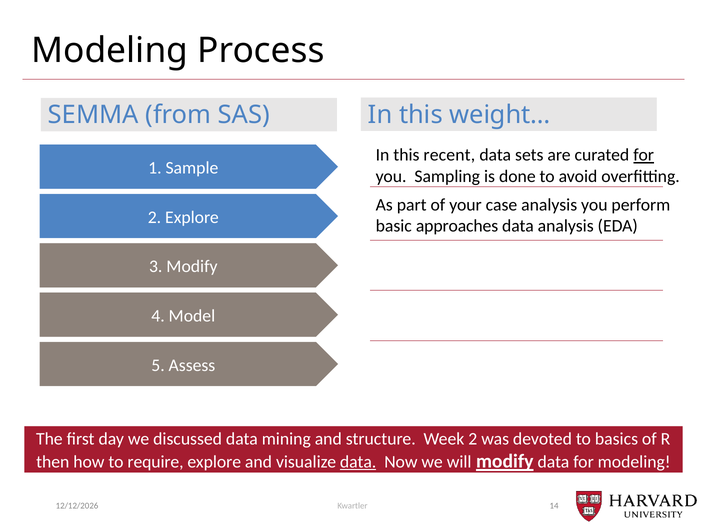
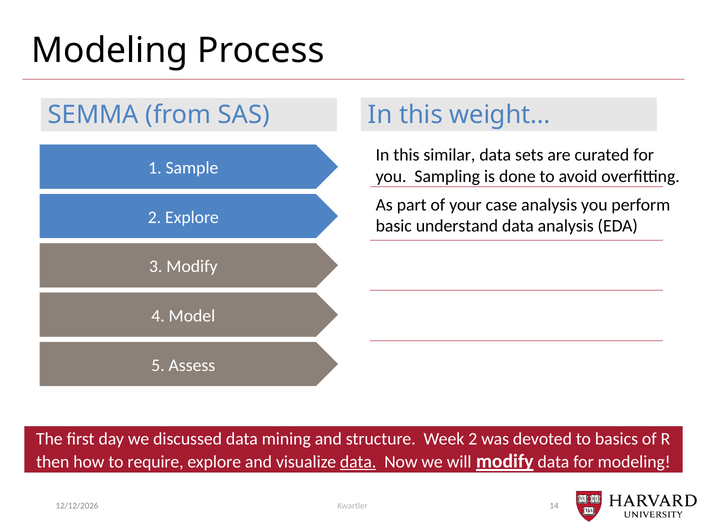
recent: recent -> similar (449, 155)
for underline: present -> none (644, 155)
approaches: approaches -> understand (457, 226)
